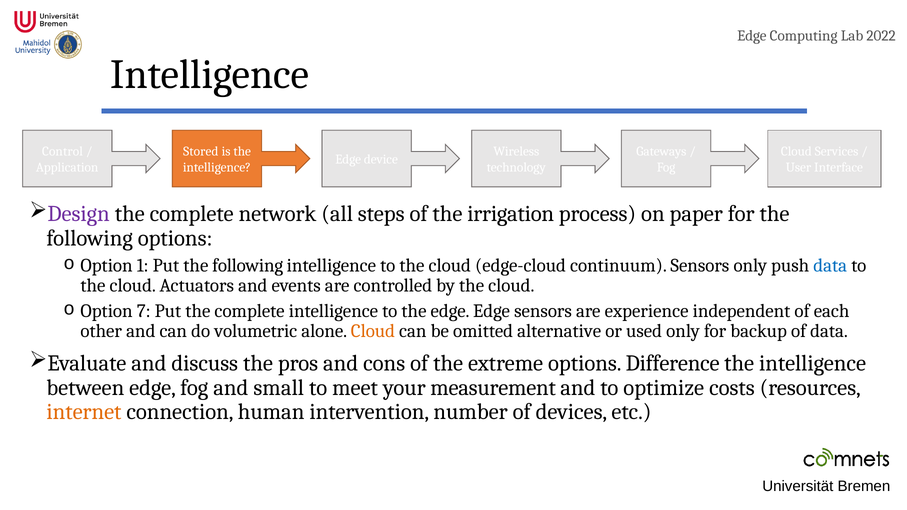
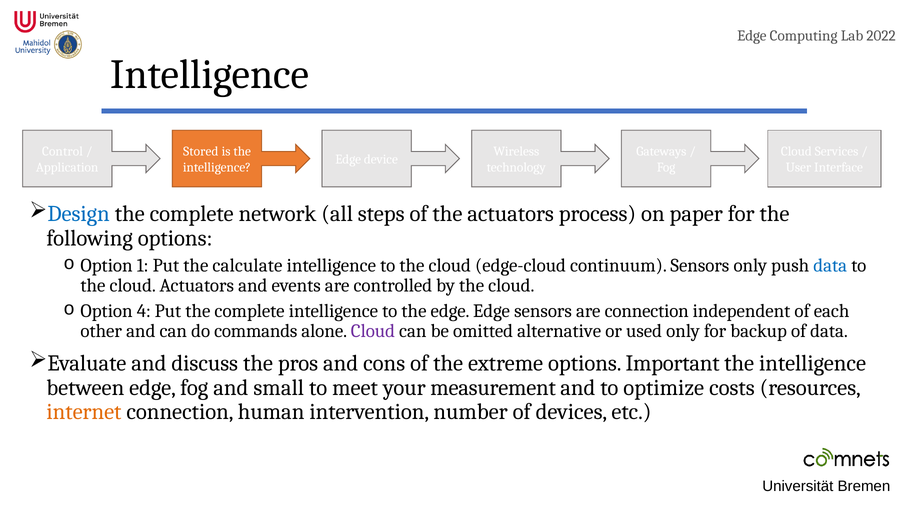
Design colour: purple -> blue (79, 214)
the irrigation: irrigation -> actuators (511, 214)
Put the following: following -> calculate (247, 265)
7: 7 -> 4 (144, 311)
are experience: experience -> connection (647, 311)
volumetric: volumetric -> commands (256, 331)
Cloud colour: orange -> purple (373, 331)
Difference: Difference -> Important (673, 363)
